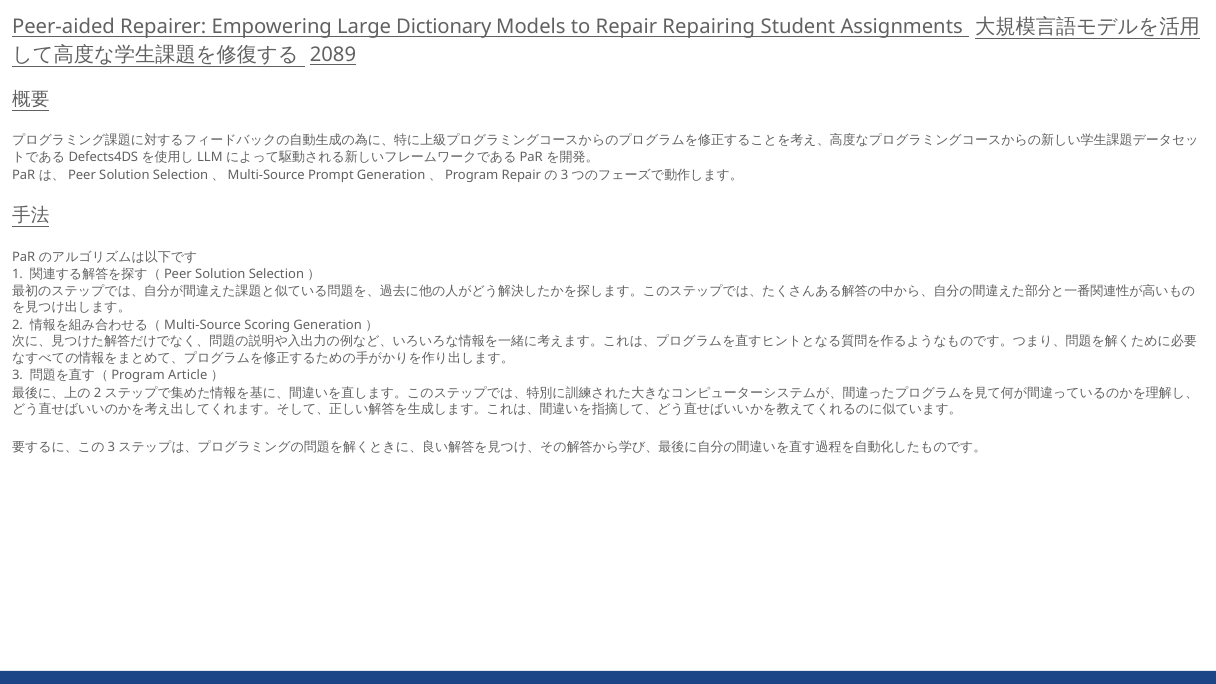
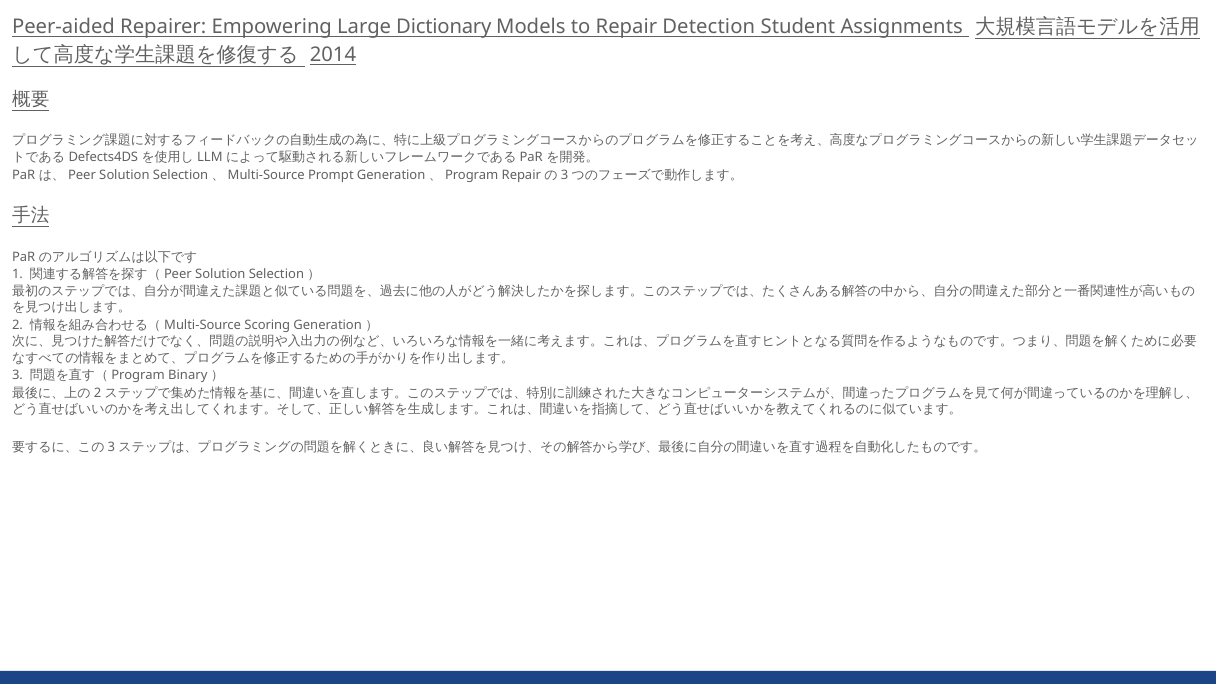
Repairing: Repairing -> Detection (709, 27)
2089: 2089 -> 2014 (333, 55)
Article: Article -> Binary (188, 375)
